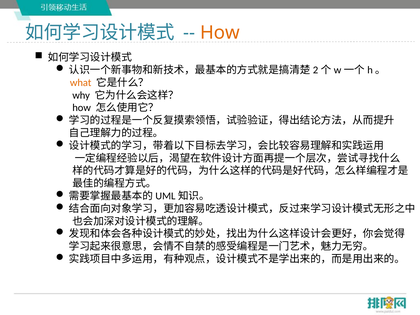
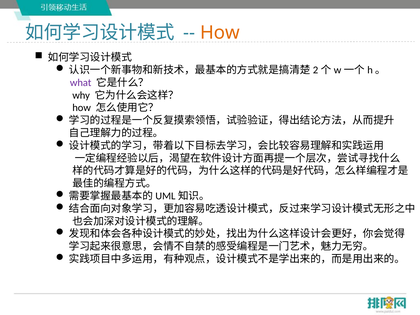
what colour: orange -> purple (81, 83)
